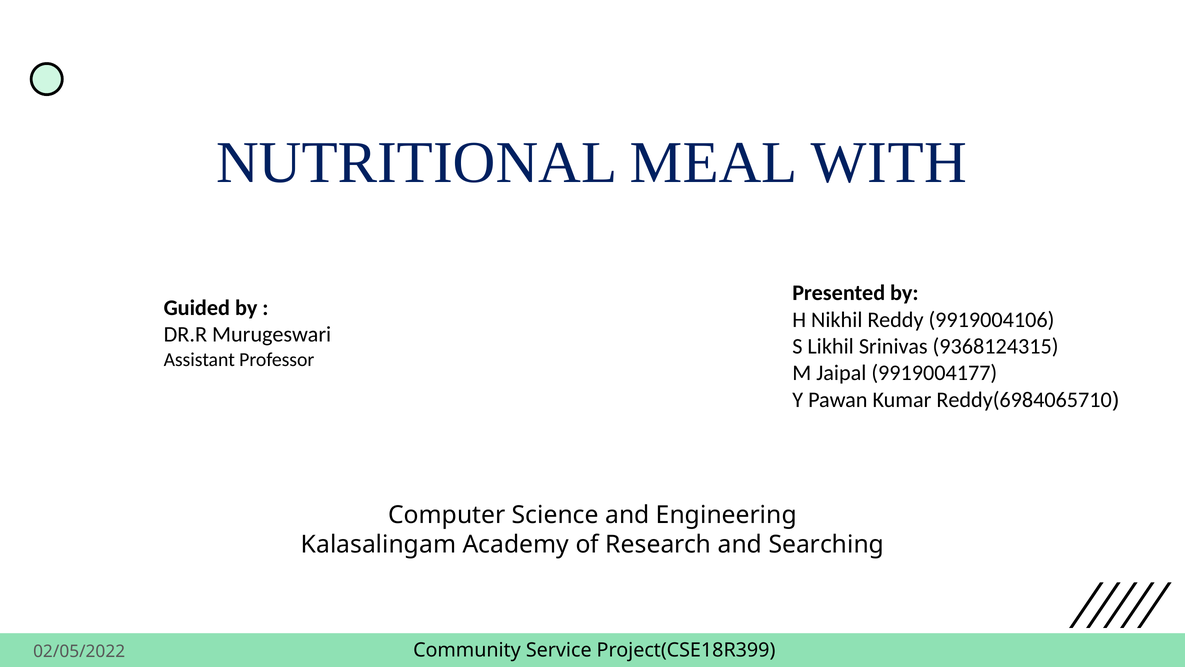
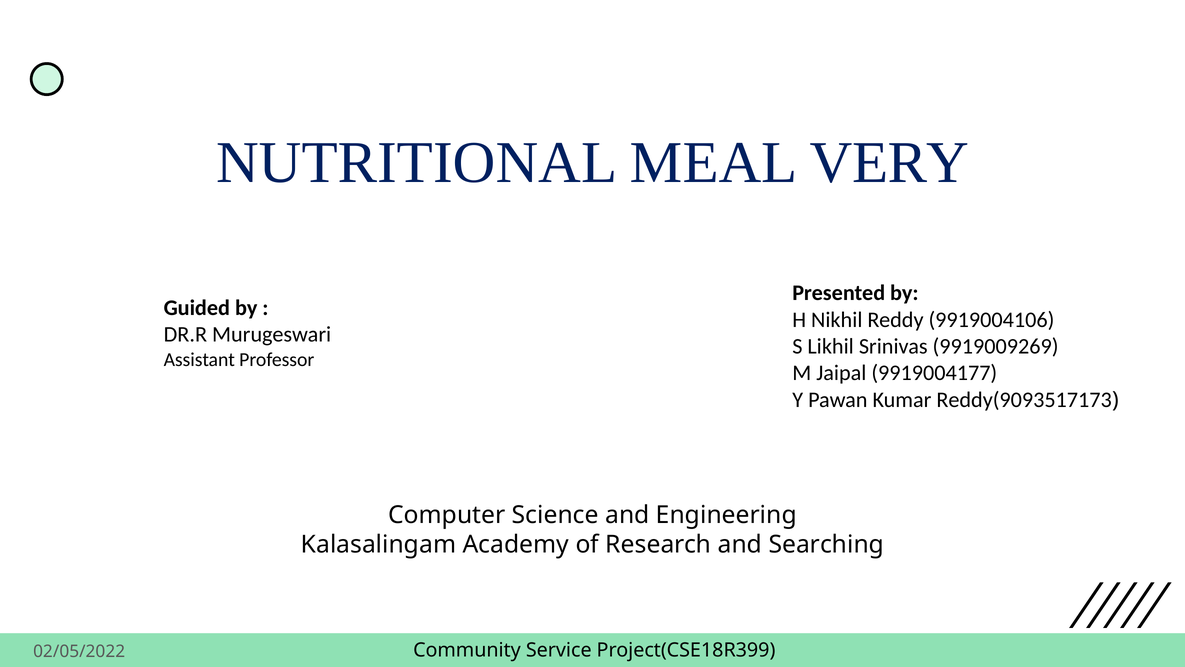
WITH: WITH -> VERY (890, 163)
9368124315: 9368124315 -> 9919009269 (996, 346)
Reddy(6984065710: Reddy(6984065710 -> Reddy(9093517173 (1024, 400)
